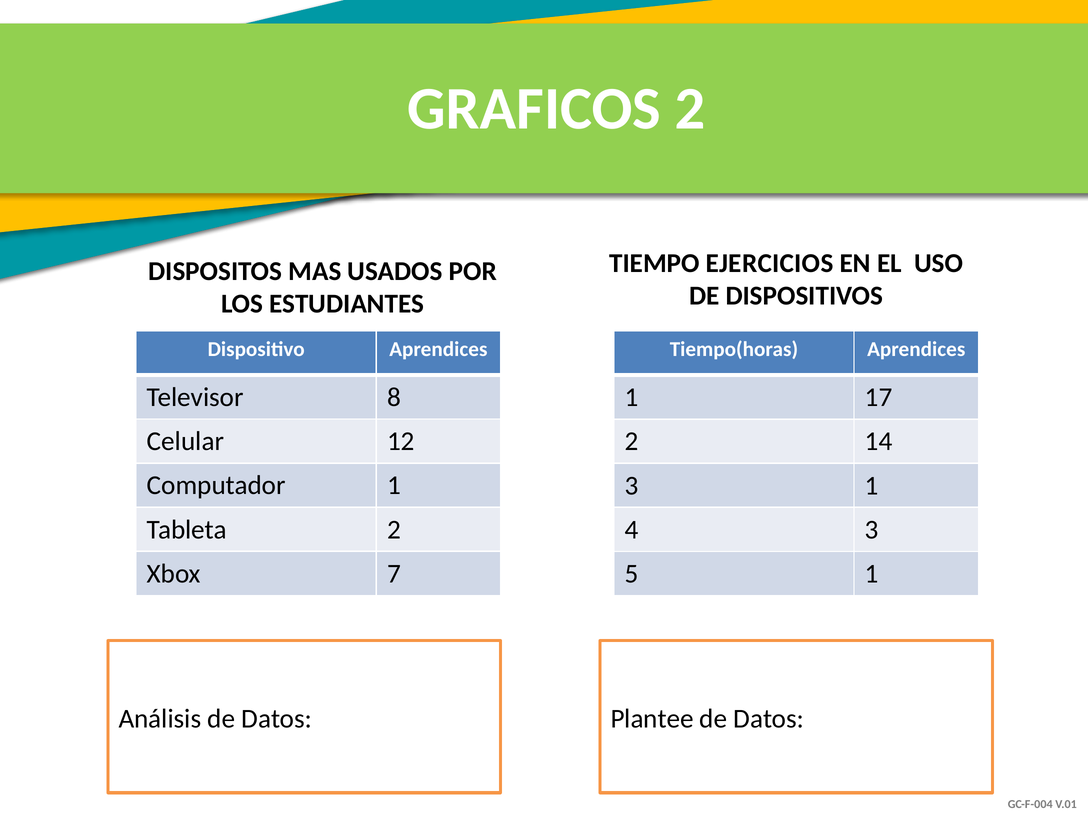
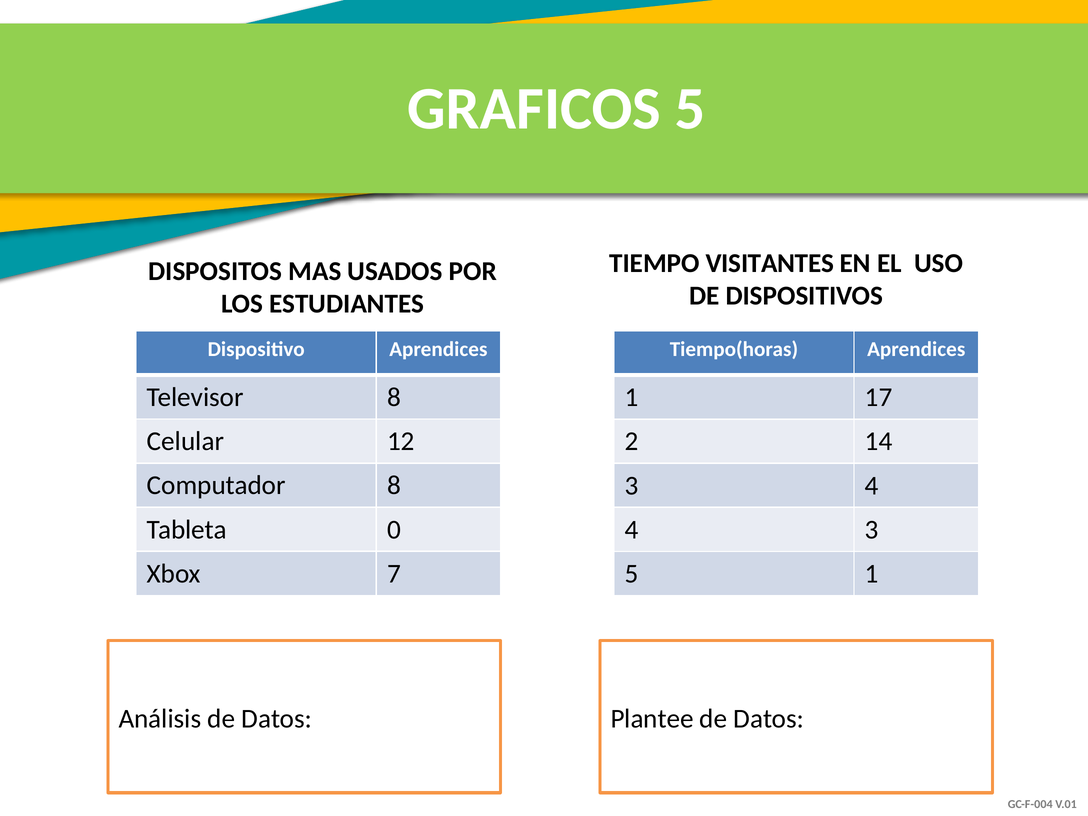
GRAFICOS 2: 2 -> 5 (690, 109)
EJERCICIOS: EJERCICIOS -> VISITANTES (770, 263)
Computador 1: 1 -> 8 (394, 486)
3 1: 1 -> 4 (872, 486)
Tableta 2: 2 -> 0 (394, 530)
